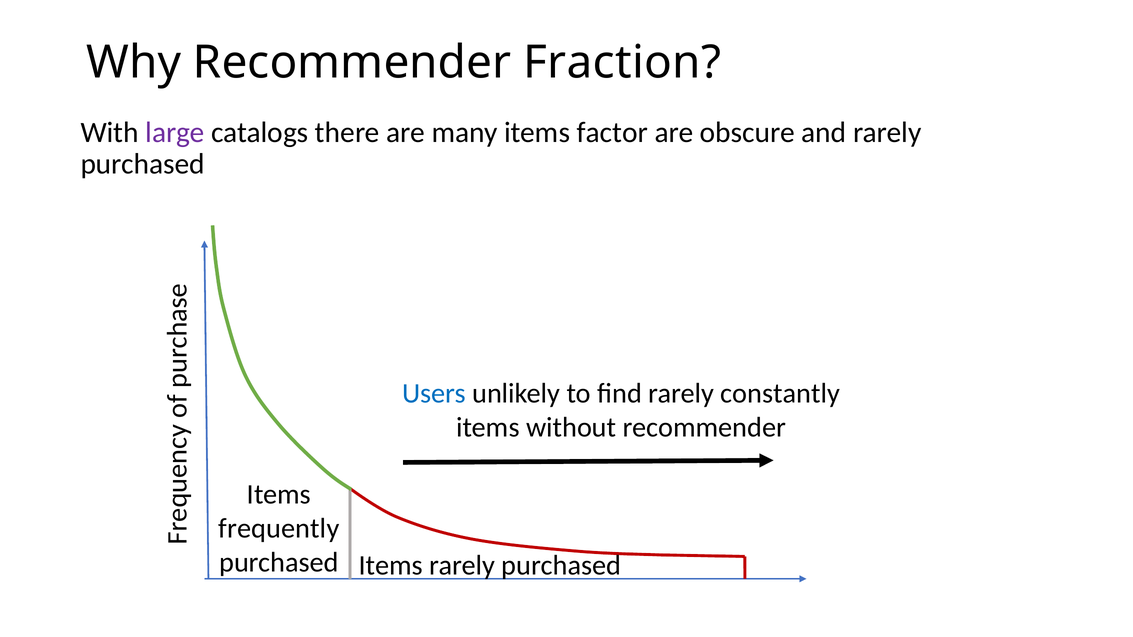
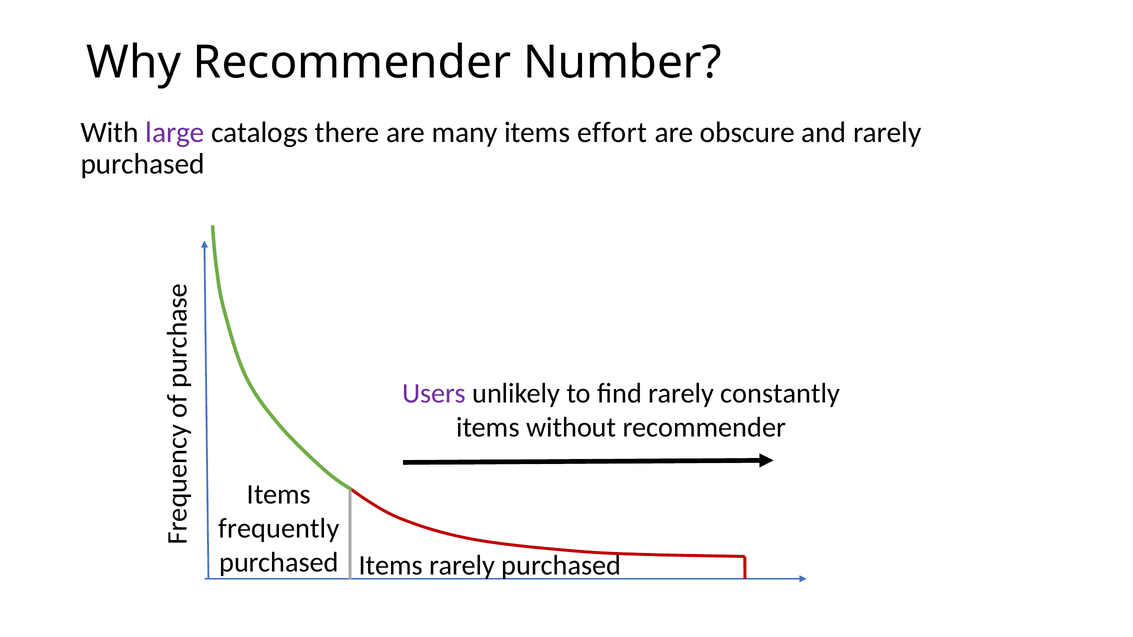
Fraction: Fraction -> Number (622, 63)
factor: factor -> effort (612, 132)
Users colour: blue -> purple (434, 393)
